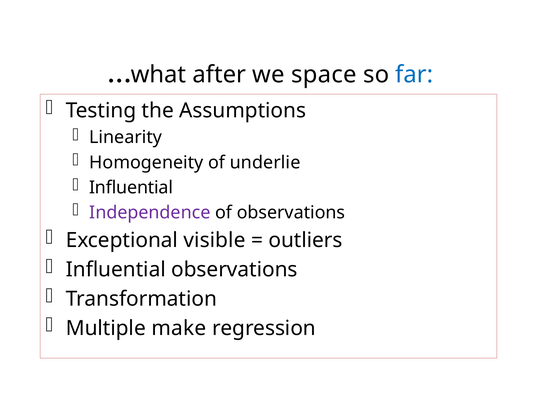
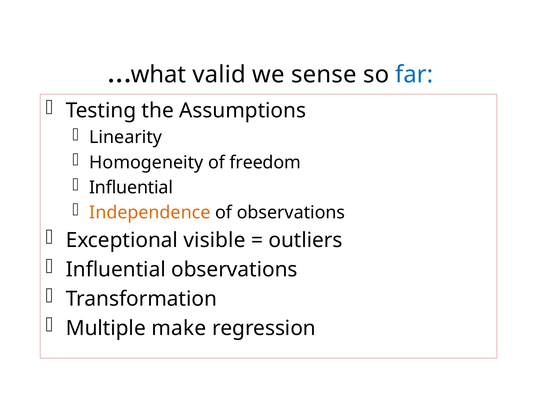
after: after -> valid (219, 75)
space: space -> sense (324, 75)
underlie: underlie -> freedom (265, 162)
Independence colour: purple -> orange (150, 212)
